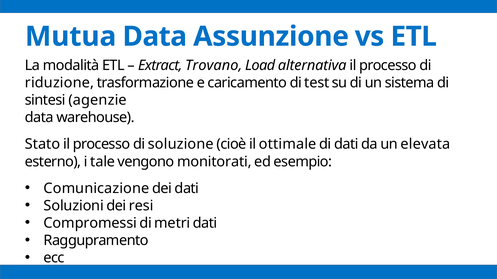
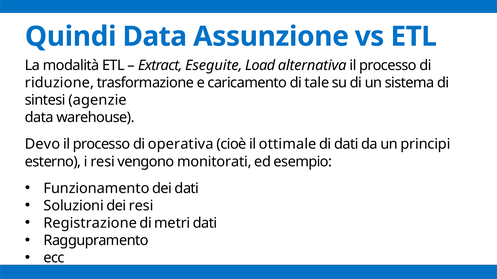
Mutua: Mutua -> Quindi (71, 37)
Trovano: Trovano -> Eseguite (214, 66)
test: test -> tale (317, 83)
Stato: Stato -> Devo (43, 144)
soluzione: soluzione -> operativa (181, 144)
elevata: elevata -> principi (426, 144)
i tale: tale -> resi (103, 162)
Comunicazione: Comunicazione -> Funzionamento (97, 189)
Compromessi: Compromessi -> Registrazione (90, 223)
